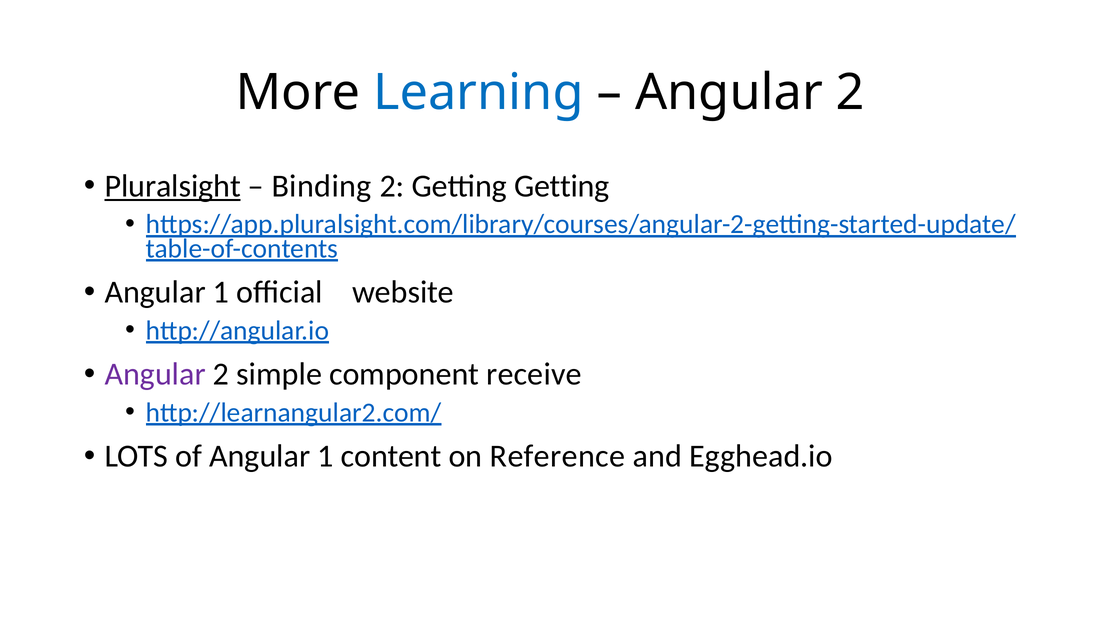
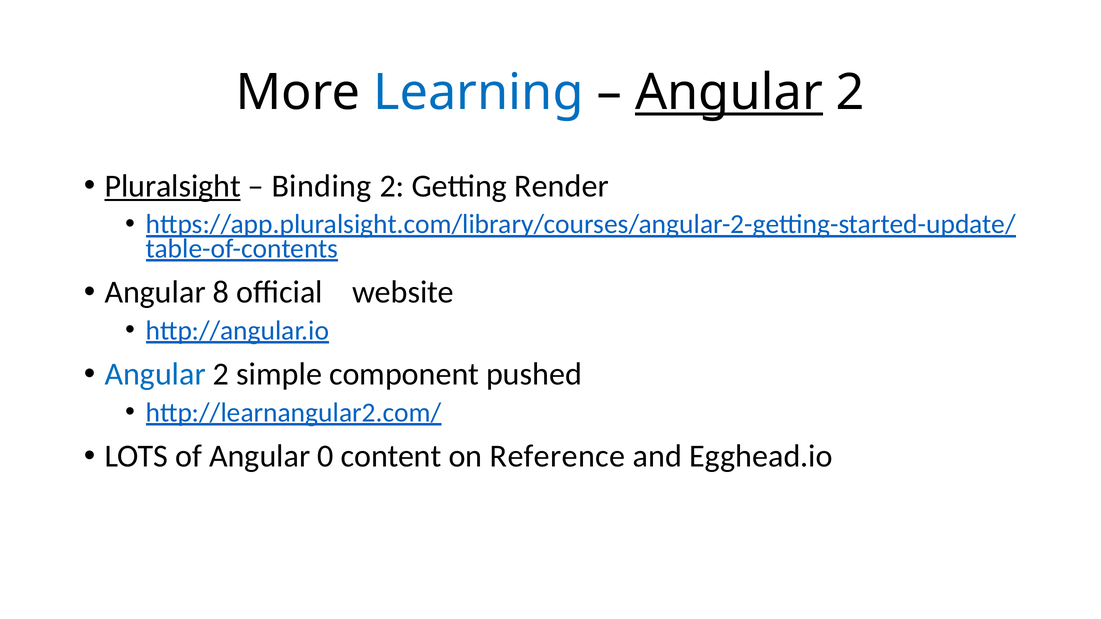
Angular underline: none -> present (729, 92)
Getting Getting: Getting -> Render (562, 186)
1: 1 -> 8 (221, 292)
Angular colour: purple -> blue (155, 374)
receive: receive -> pushed (534, 374)
of Angular 1: 1 -> 0 (326, 456)
